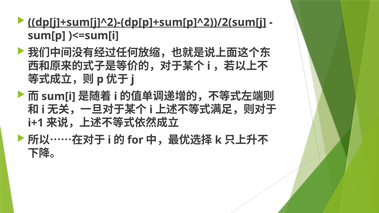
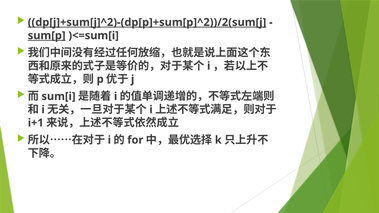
sum[p underline: none -> present (47, 36)
